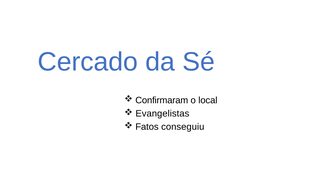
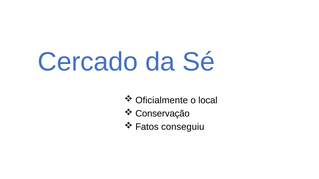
Confirmaram: Confirmaram -> Oficialmente (162, 101)
Evangelistas: Evangelistas -> Conservação (163, 114)
